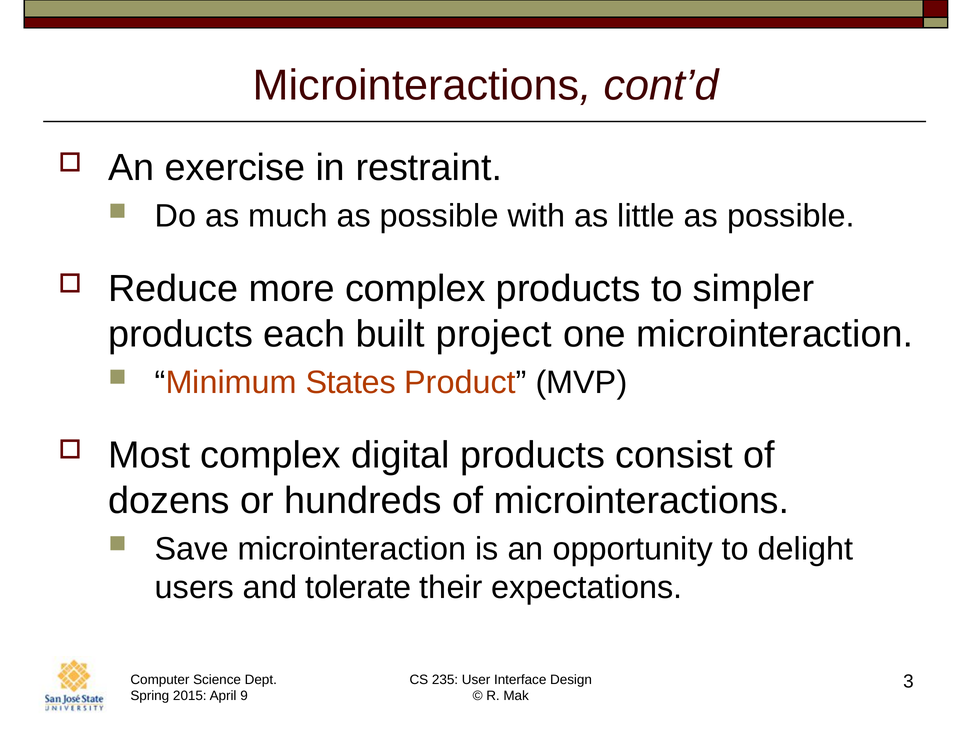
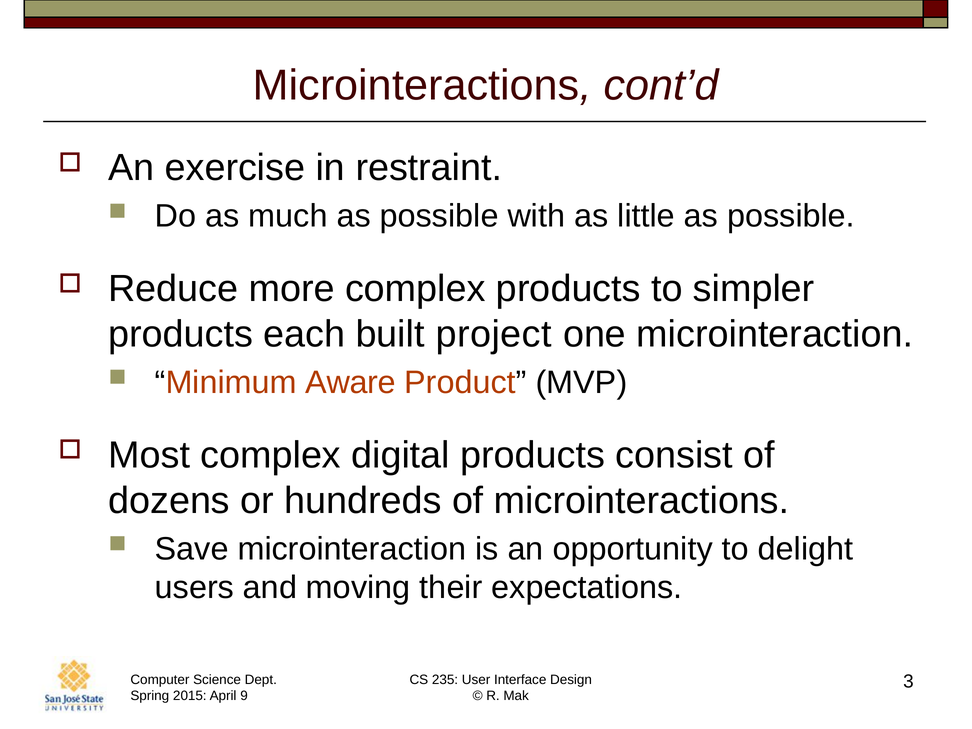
States: States -> Aware (351, 383)
tolerate: tolerate -> moving (358, 588)
